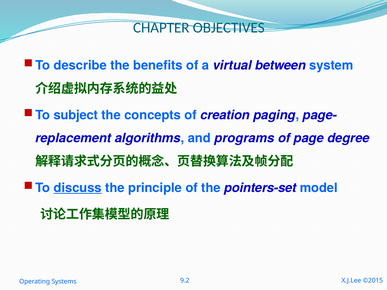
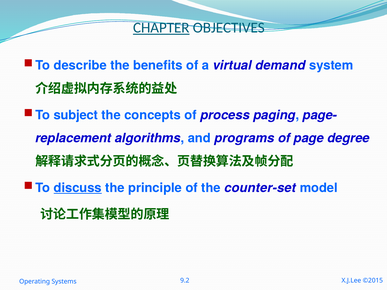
CHAPTER underline: none -> present (161, 28)
between: between -> demand (280, 65)
creation: creation -> process (225, 115)
pointers-set: pointers-set -> counter-set (260, 188)
